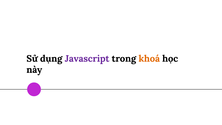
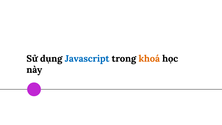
Javascript colour: purple -> blue (87, 59)
